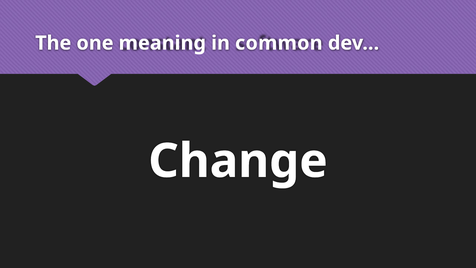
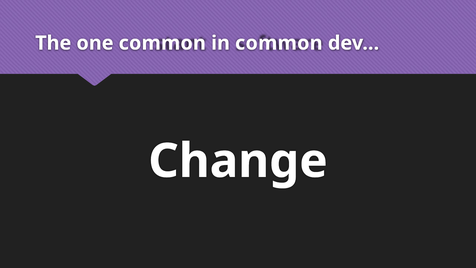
one meaning: meaning -> common (162, 43)
